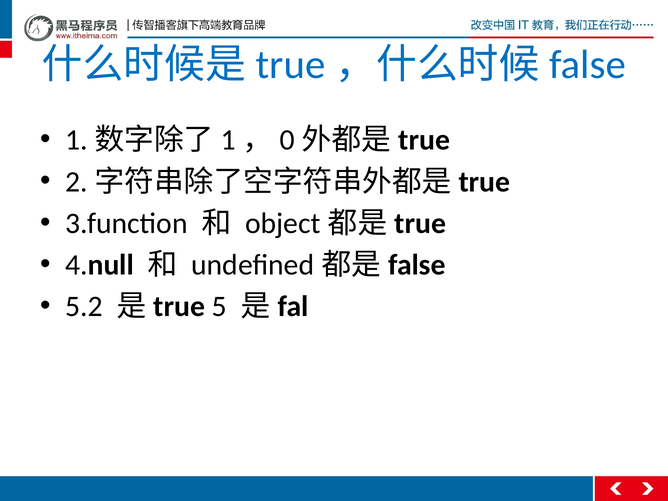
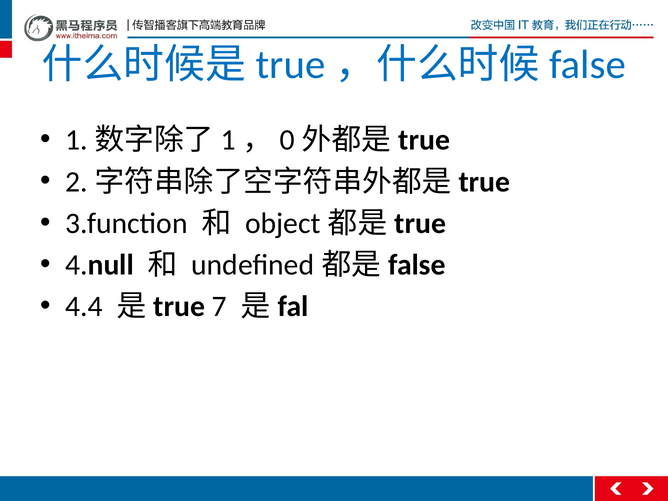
5.2: 5.2 -> 4.4 (84, 306)
5: 5 -> 7 (219, 306)
